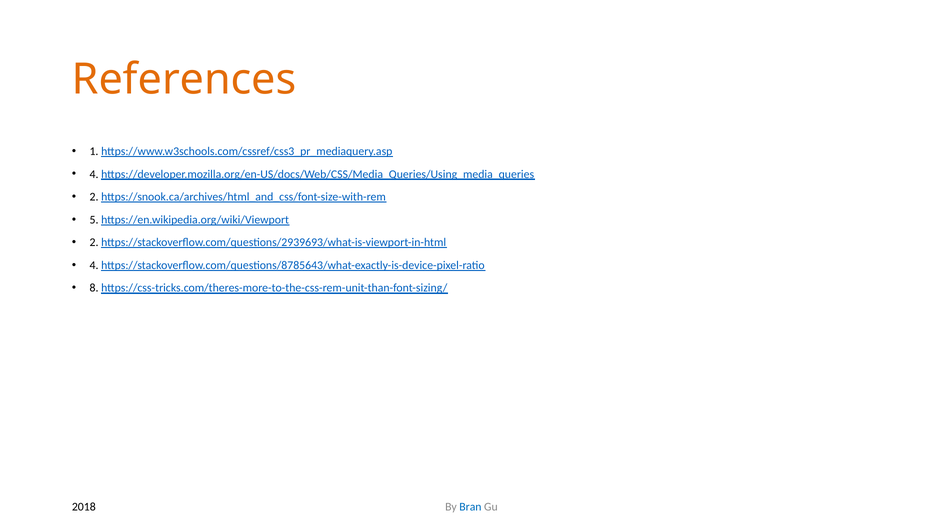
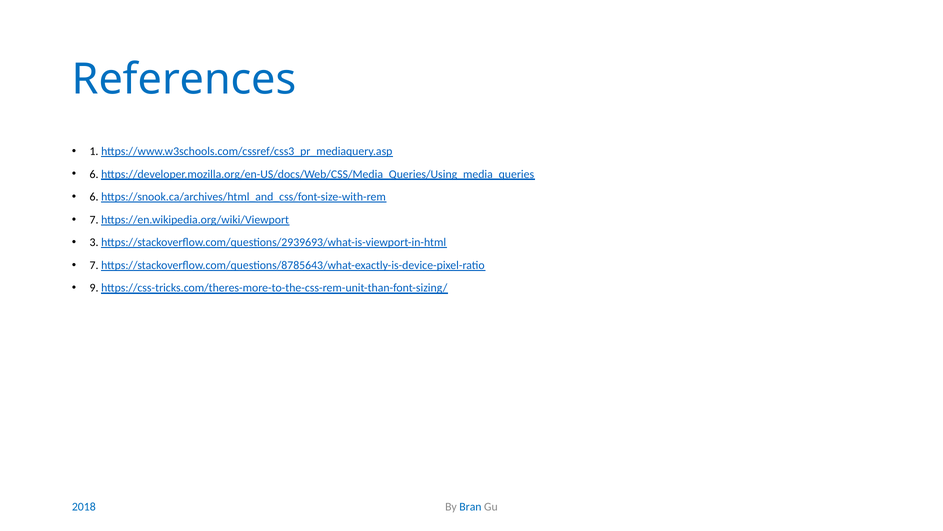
References colour: orange -> blue (184, 79)
4: 4 -> 6 (94, 174)
2: 2 -> 6 (94, 197)
5: 5 -> 7 (94, 219)
2: 2 -> 3 (94, 242)
4: 4 -> 7 (94, 265)
8: 8 -> 9 (94, 288)
2018 colour: black -> blue (84, 507)
